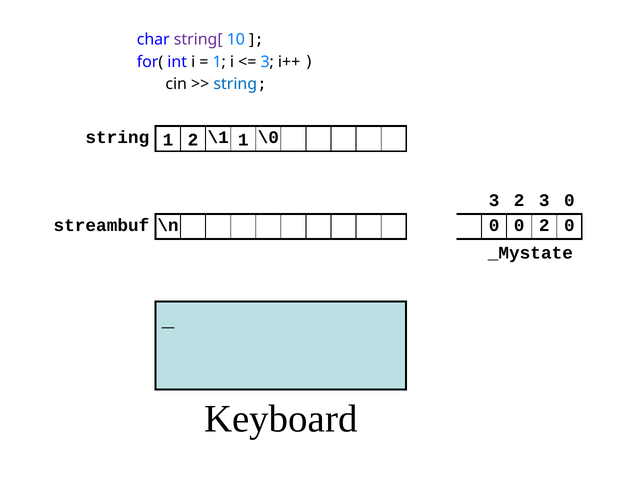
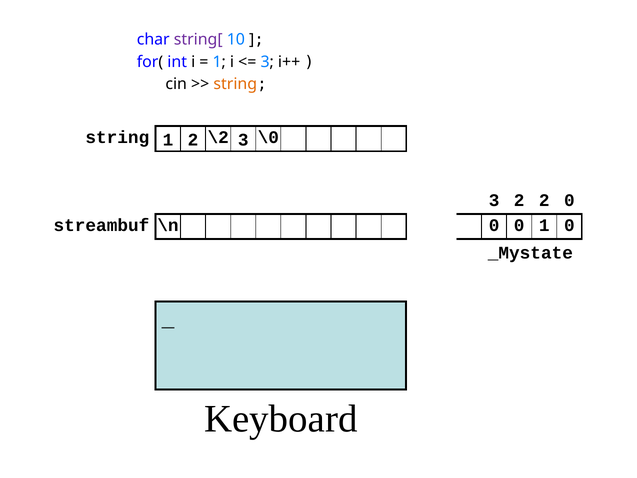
string colour: blue -> orange (235, 84)
\1: \1 -> \2 (218, 137)
2 1: 1 -> 3 (243, 140)
2 3: 3 -> 2 (544, 200)
0 2: 2 -> 1 (544, 225)
